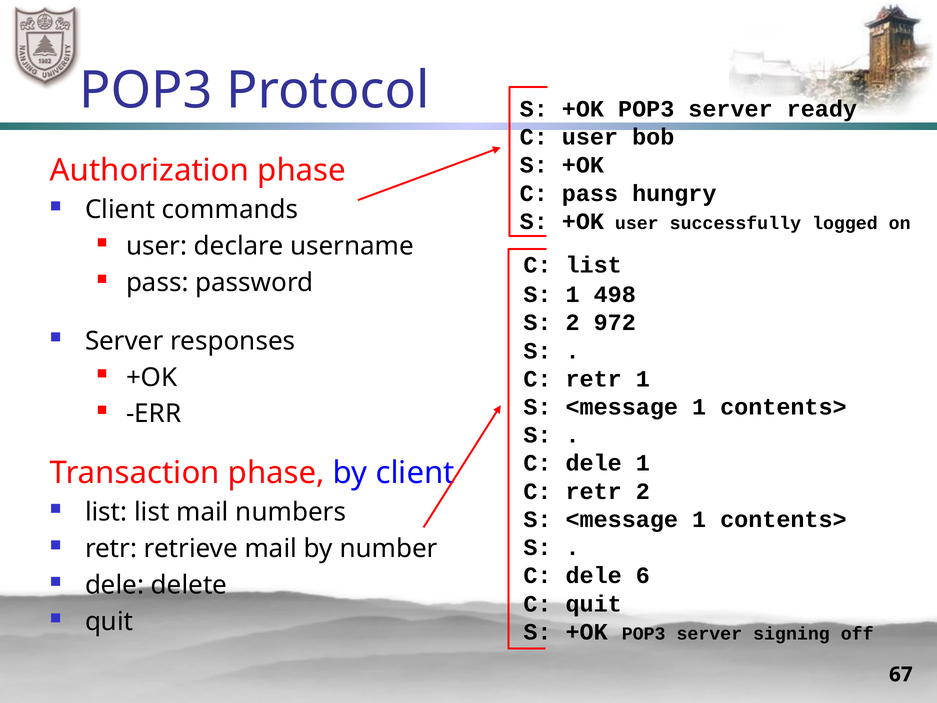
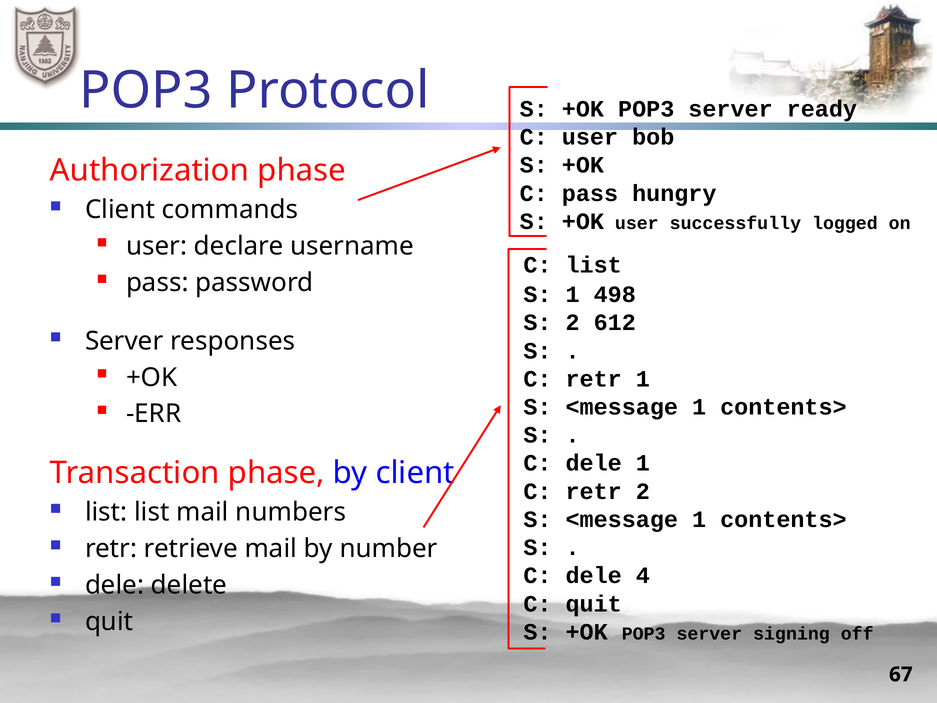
972: 972 -> 612 (615, 323)
6: 6 -> 4 (643, 576)
